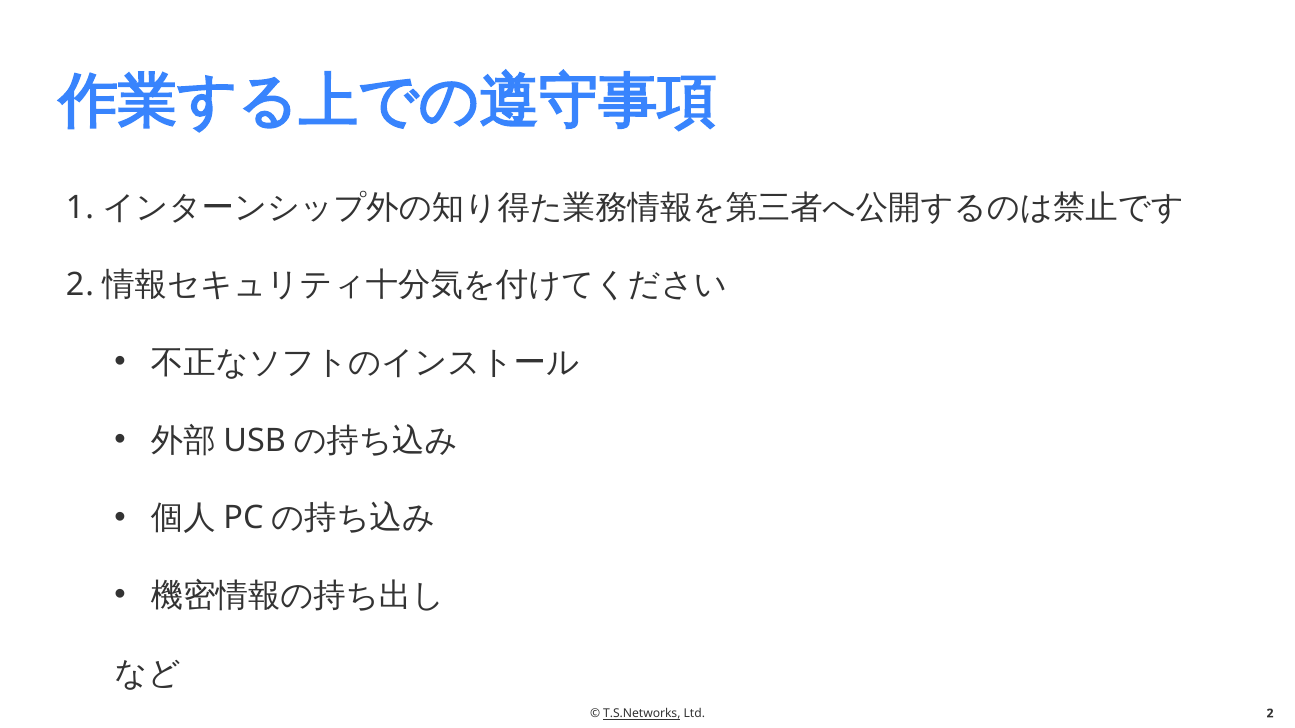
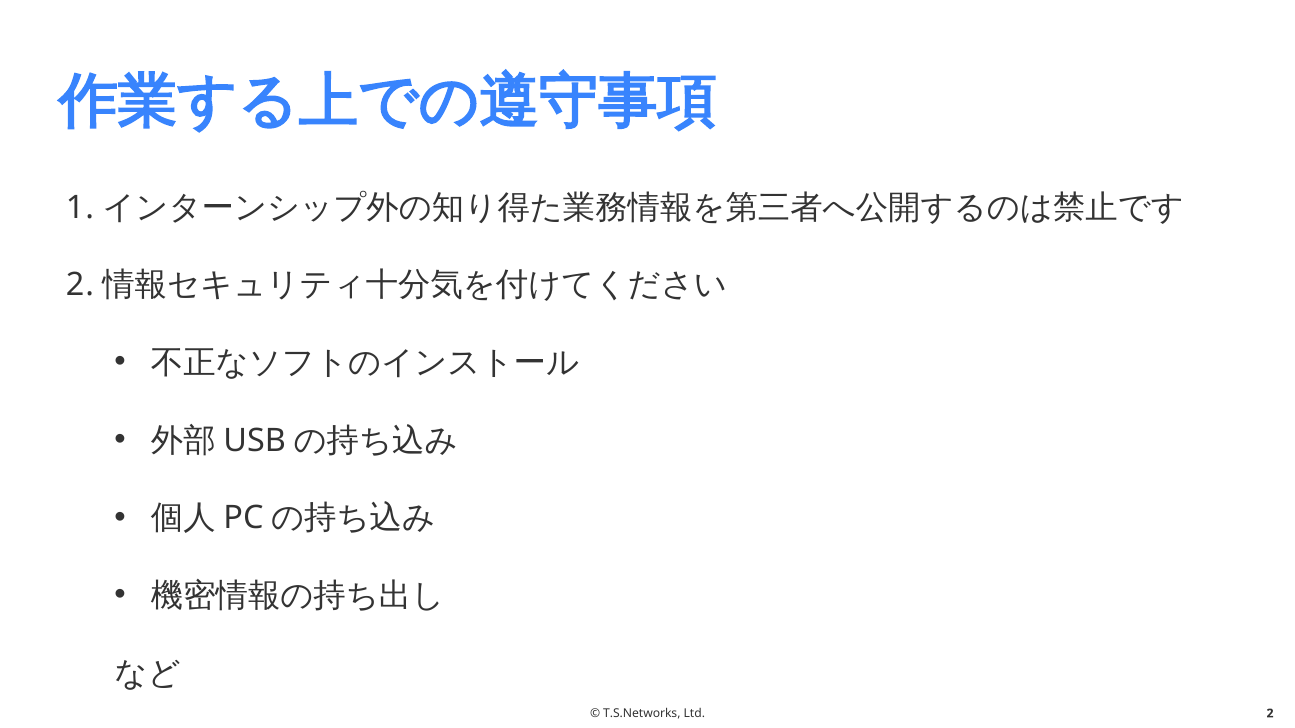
T.S.Networks underline: present -> none (642, 714)
